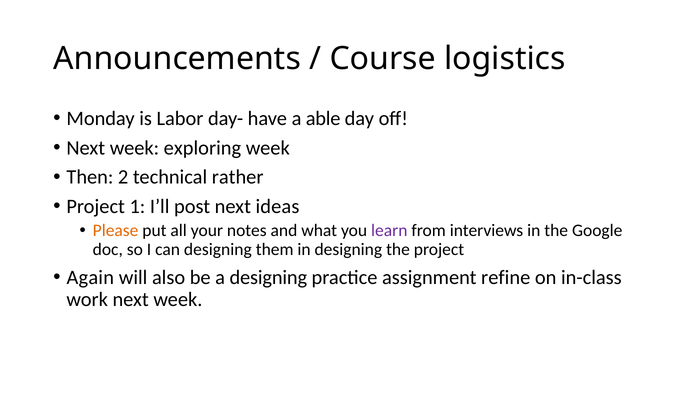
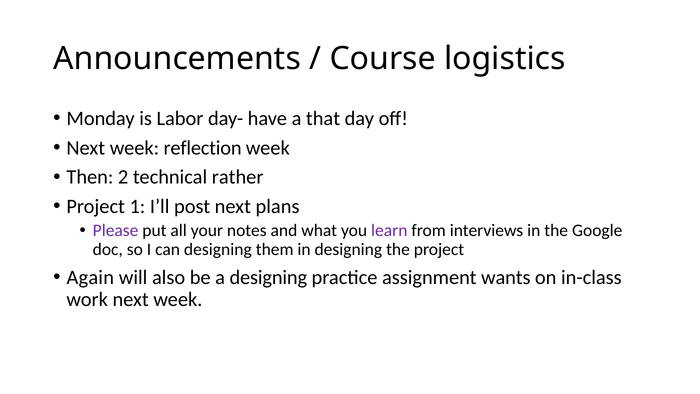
able: able -> that (323, 118)
exploring: exploring -> reflection (203, 148)
ideas: ideas -> plans (278, 206)
Please colour: orange -> purple (116, 231)
refine: refine -> wants (506, 277)
